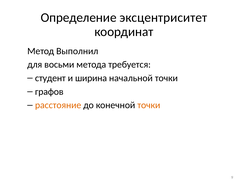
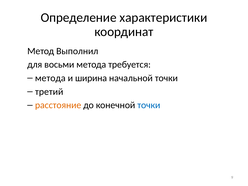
эксцентриситет: эксцентриситет -> характеристики (163, 18)
студент: студент -> метода (50, 78)
графов: графов -> третий (49, 92)
точки colour: orange -> blue (149, 105)
